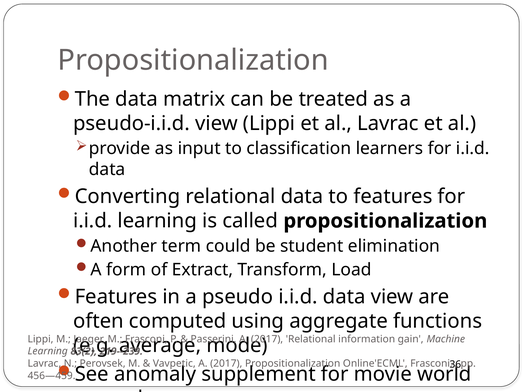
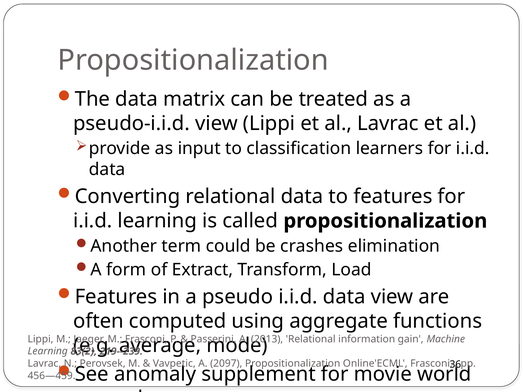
student: student -> crashes (312, 246)
2017: 2017 -> 2013 (267, 339)
Vavpetic A 2017: 2017 -> 2097 (226, 364)
